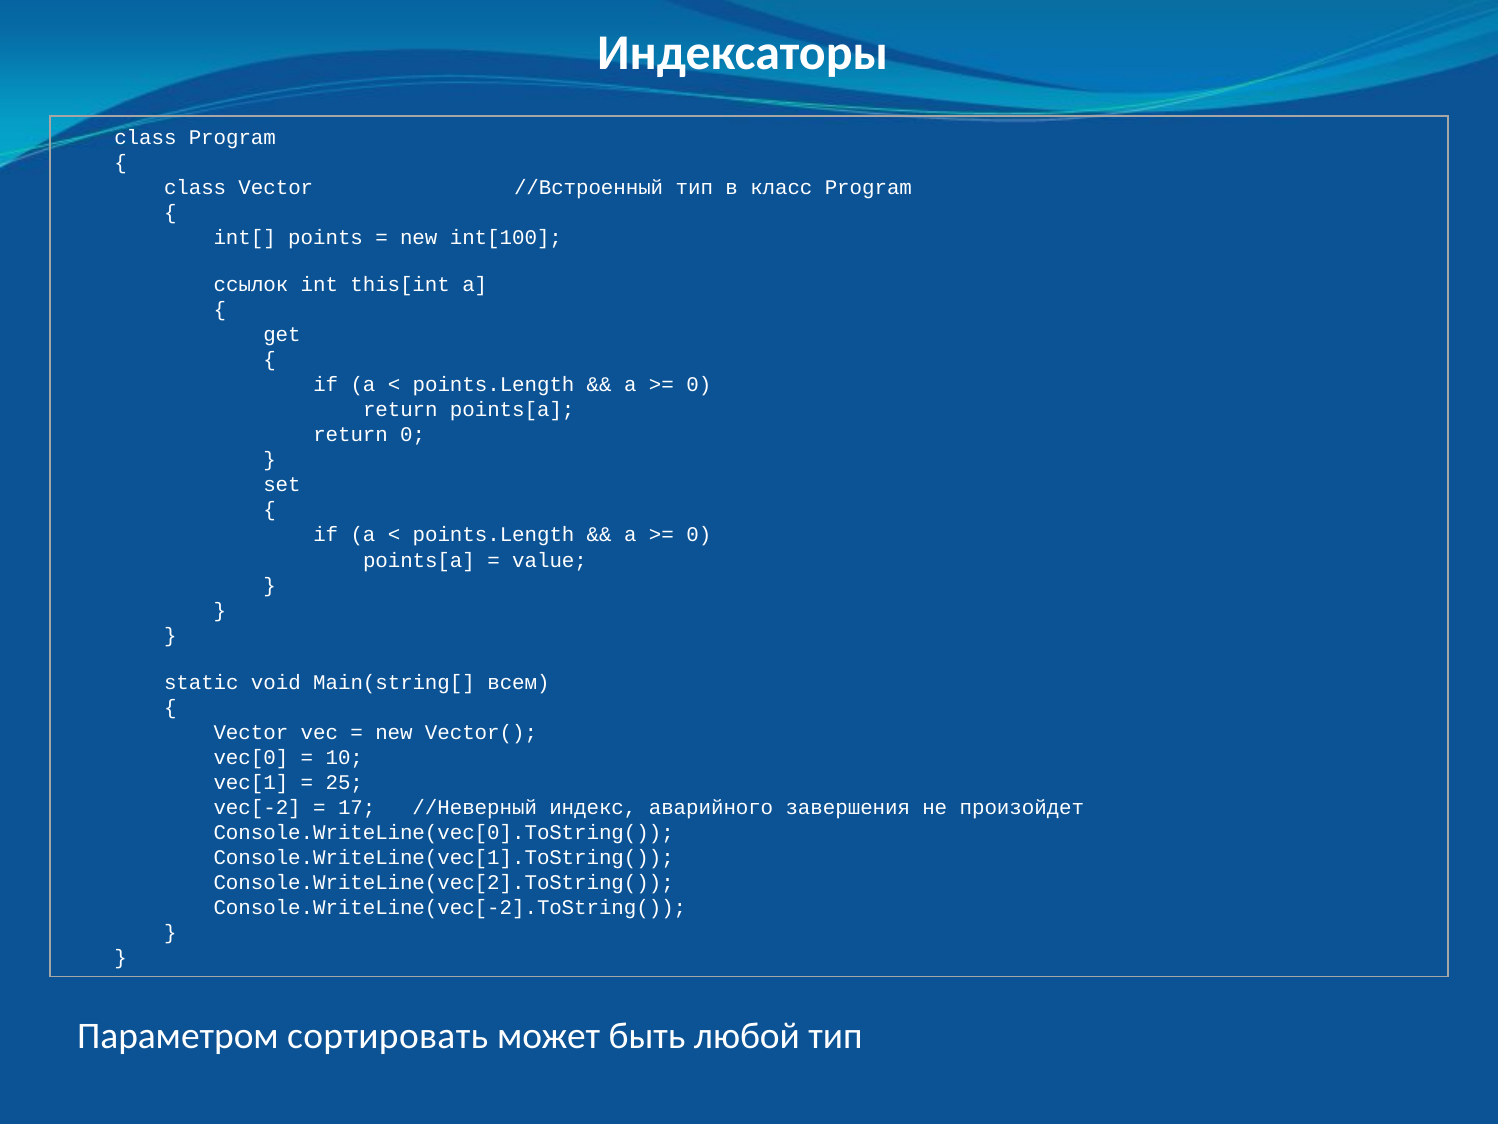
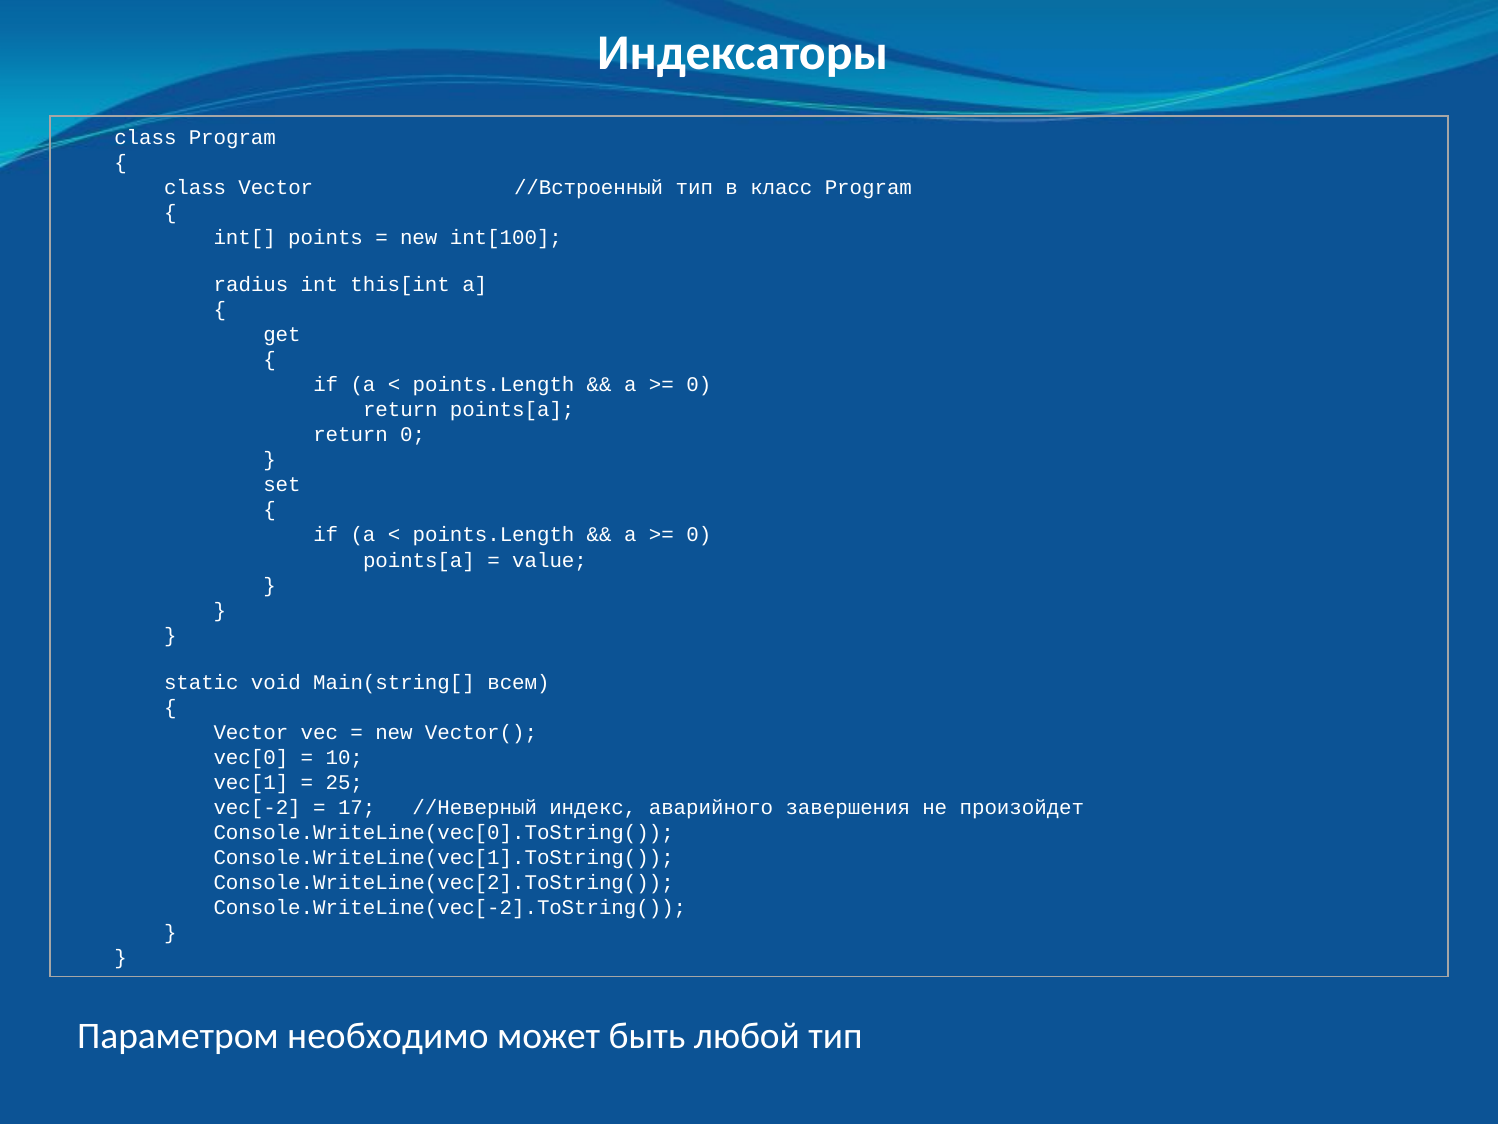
ссылок: ссылок -> radius (251, 285)
сортировать: сортировать -> необходимо (388, 1036)
